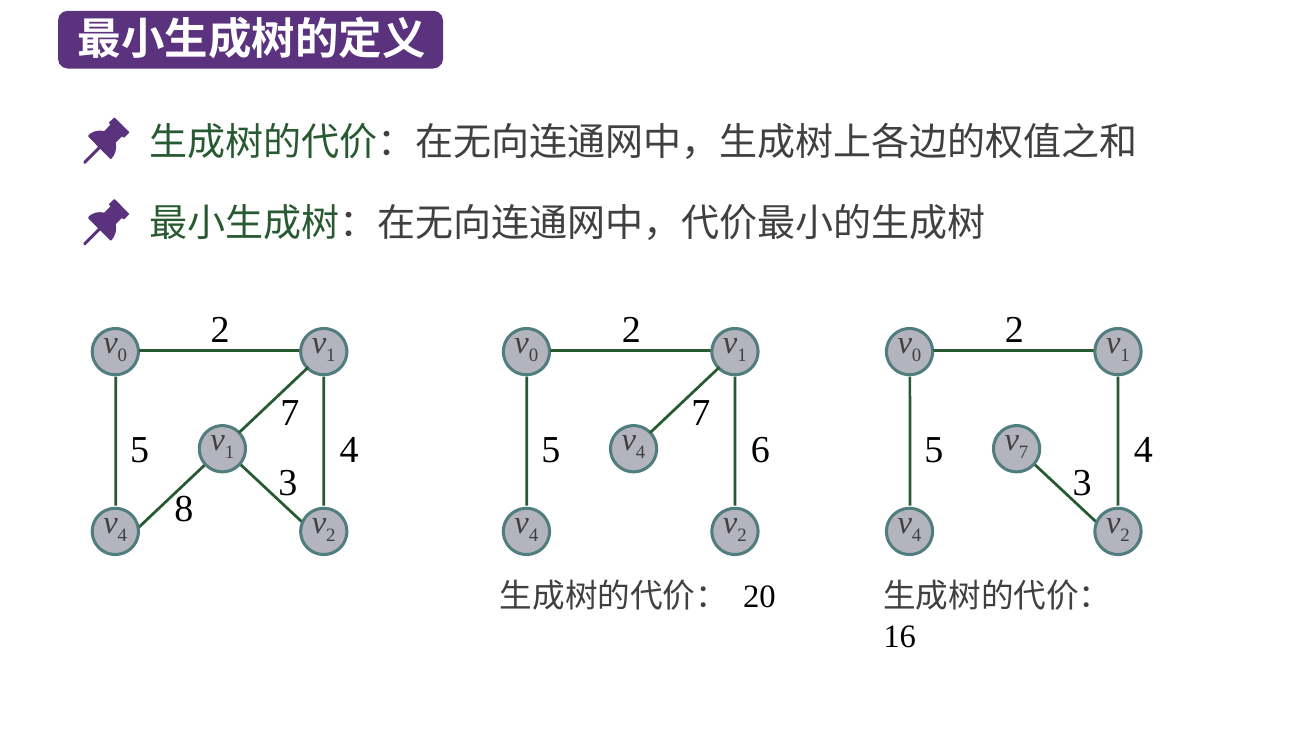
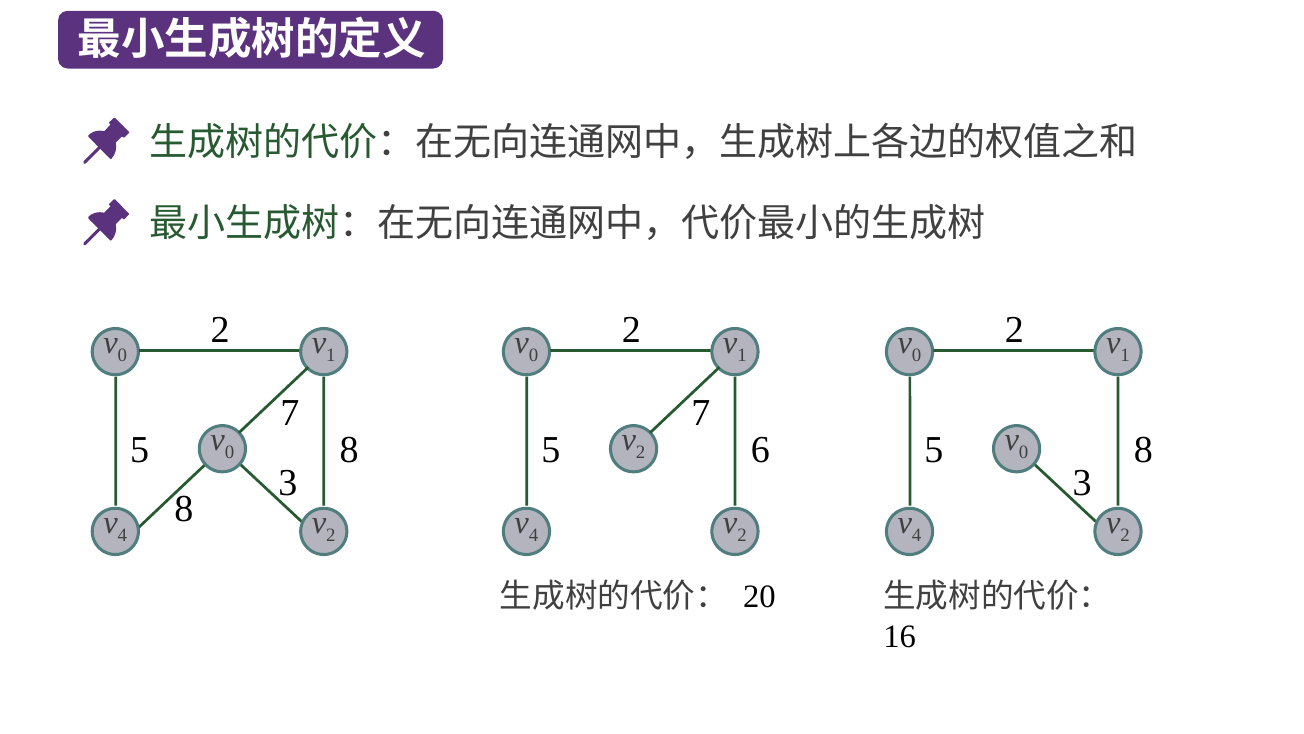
1: 1 -> 0 (230, 452)
4: 4 -> 2 (641, 452)
7: 7 -> 0 (1024, 452)
4: 4 -> 8 (349, 450)
4: 4 -> 8 (1143, 450)
